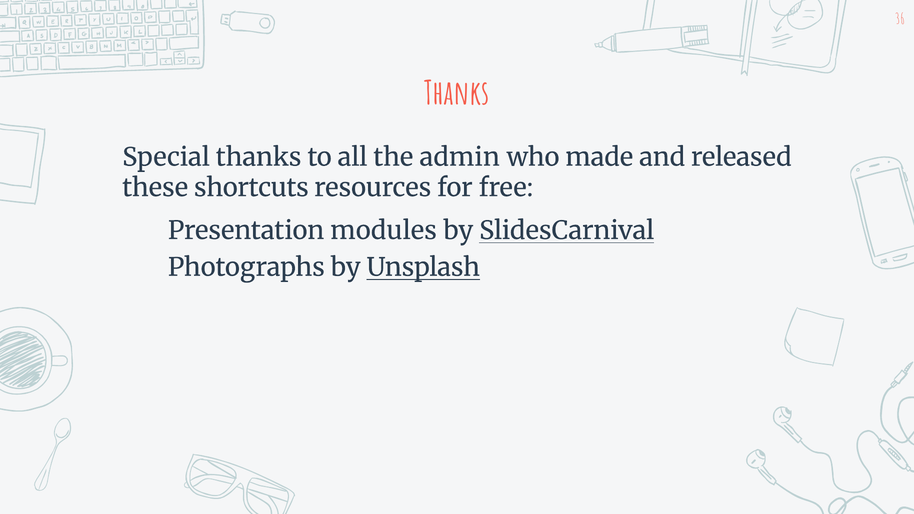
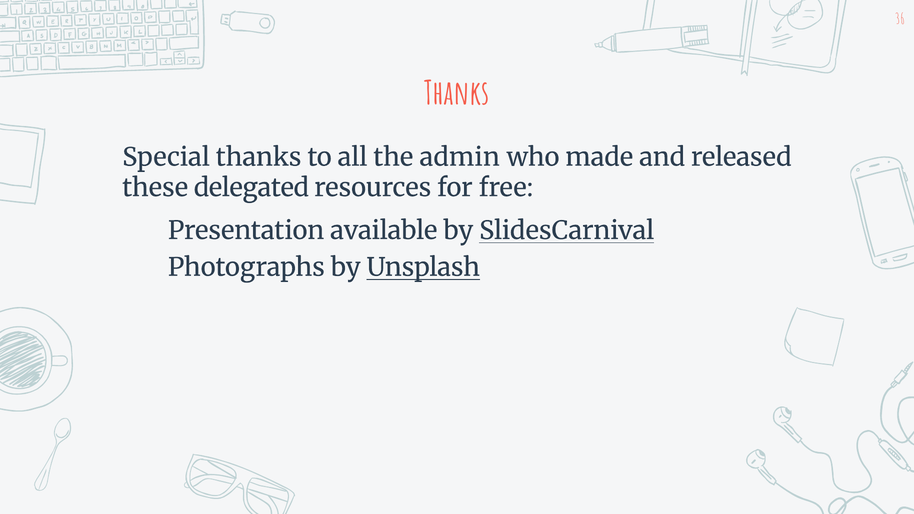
shortcuts: shortcuts -> delegated (251, 188)
modules: modules -> available (384, 231)
